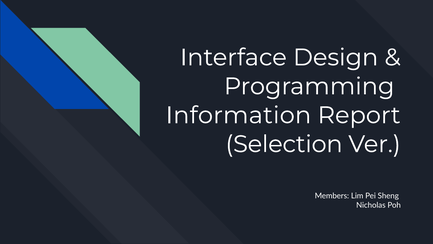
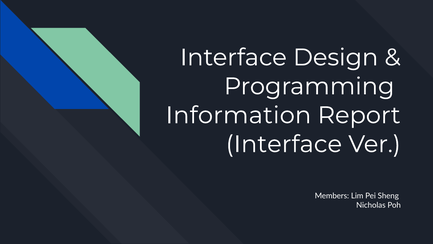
Selection: Selection -> Interface (284, 144)
